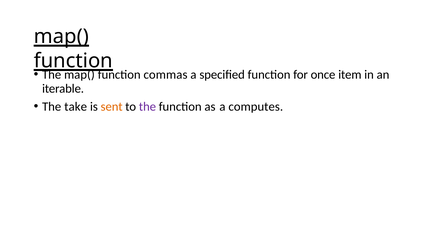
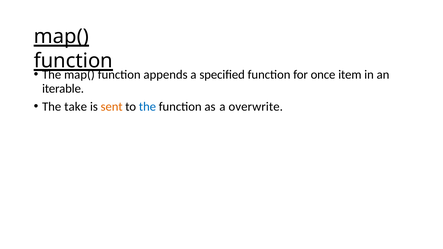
commas: commas -> appends (166, 75)
the colour: purple -> blue (147, 107)
computes: computes -> overwrite (256, 107)
